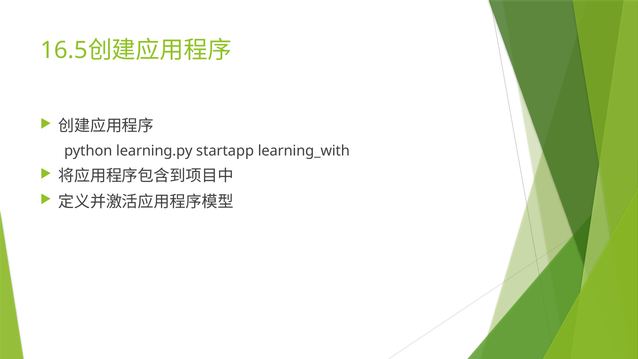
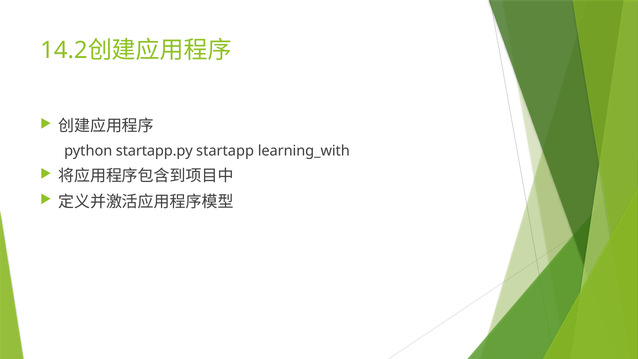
16.5: 16.5 -> 14.2 (64, 50)
learning.py: learning.py -> startapp.py (154, 151)
